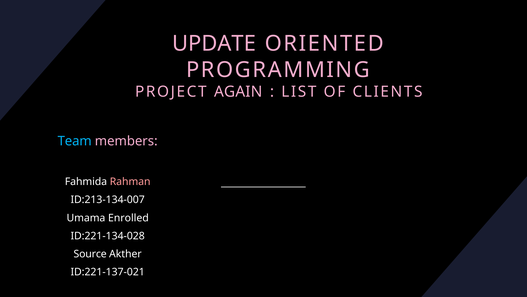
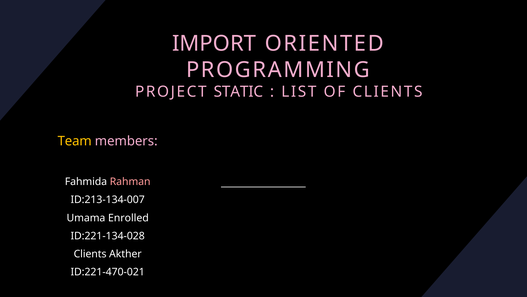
UPDATE: UPDATE -> IMPORT (214, 43)
AGAIN: AGAIN -> STATIC (238, 92)
Team colour: light blue -> yellow (75, 141)
Source: Source -> Clients (90, 254)
ID:221-137-021: ID:221-137-021 -> ID:221-470-021 (108, 272)
